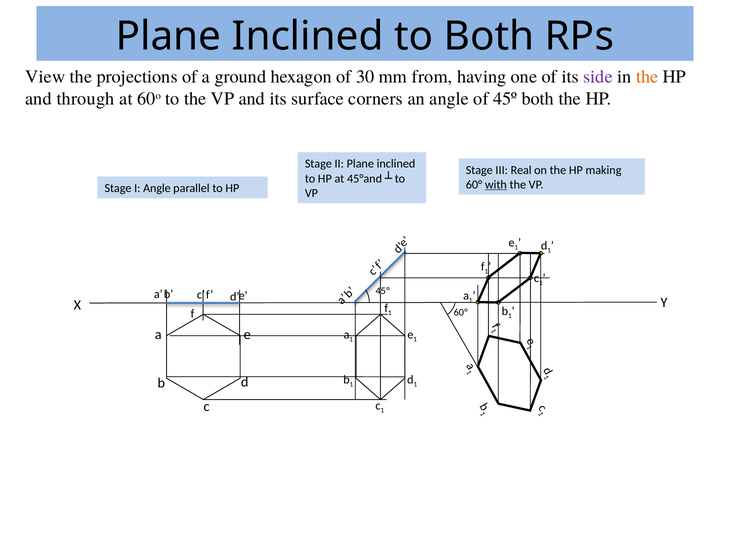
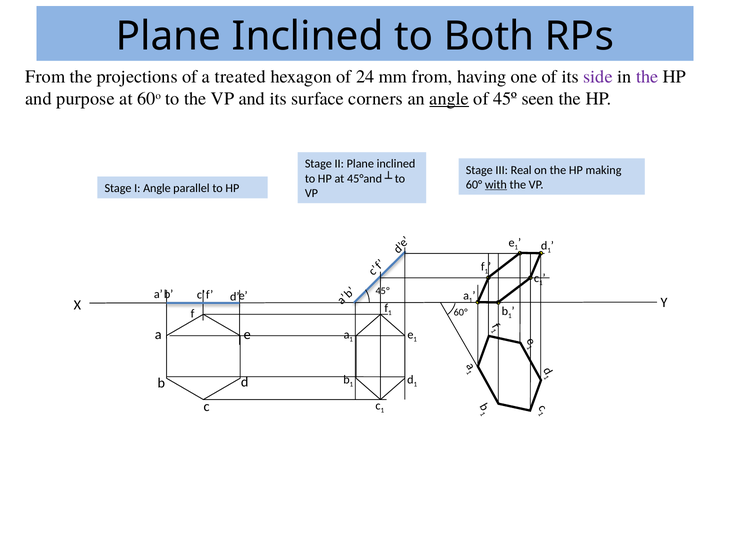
View: View -> From (45, 77)
ground: ground -> treated (240, 77)
30: 30 -> 24 (365, 77)
the colour: orange -> purple (647, 77)
through: through -> purpose (86, 99)
angle underline: none -> present (449, 99)
45º both: both -> seen (538, 99)
